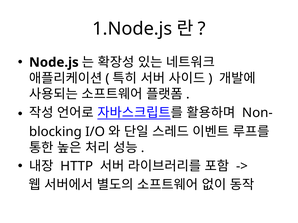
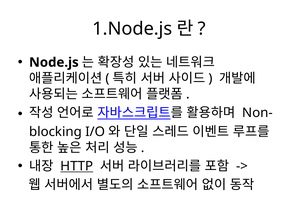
HTTP underline: none -> present (77, 167)
